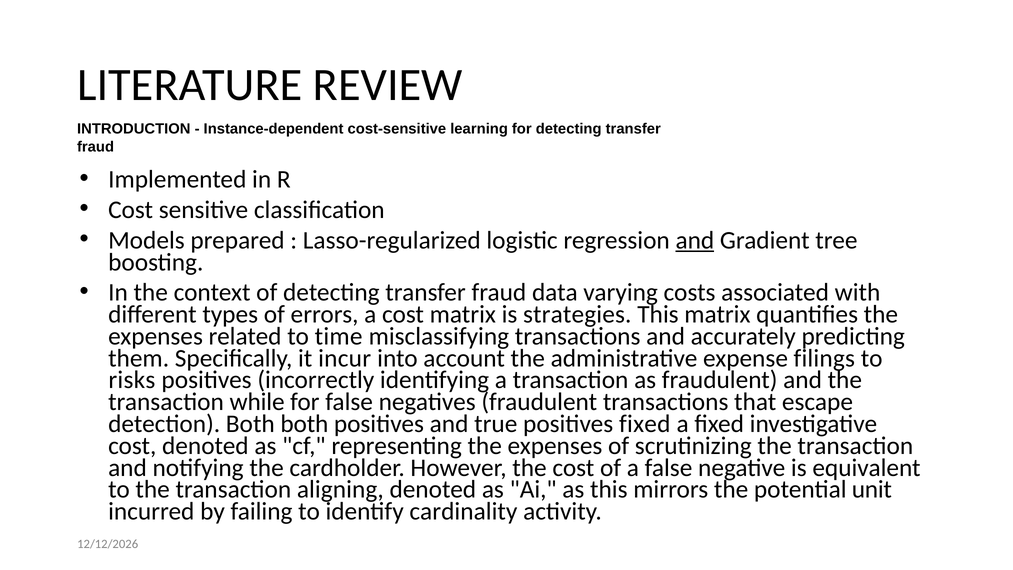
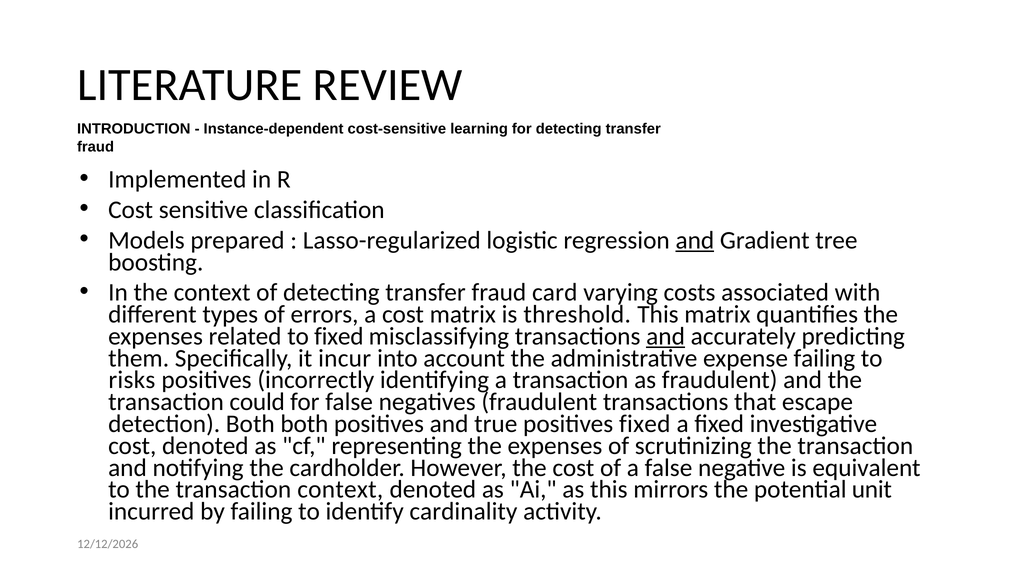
data: data -> card (555, 292)
strategies: strategies -> threshold (577, 314)
to time: time -> fixed (339, 336)
and underline: none -> present (666, 336)
expense filings: filings -> failing (824, 358)
while: while -> could (257, 402)
transaction aligning: aligning -> context (340, 489)
